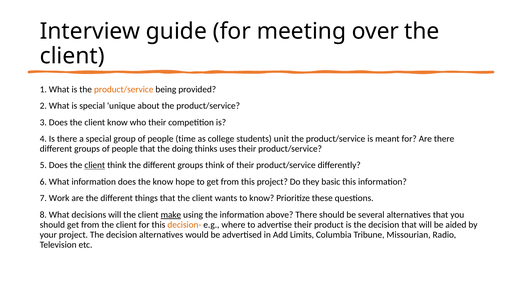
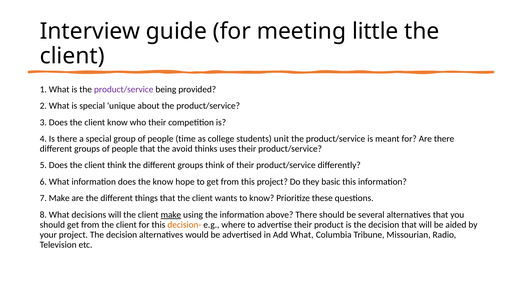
over: over -> little (375, 32)
product/service colour: orange -> purple (124, 90)
doing: doing -> avoid (182, 149)
client underline: present -> none (95, 166)
7 Work: Work -> Make (59, 199)
Add Limits: Limits -> What (302, 235)
